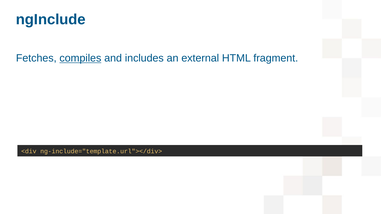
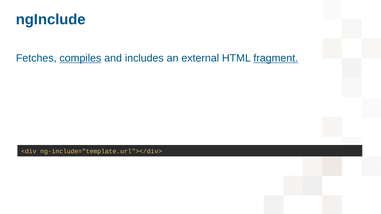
fragment underline: none -> present (276, 58)
